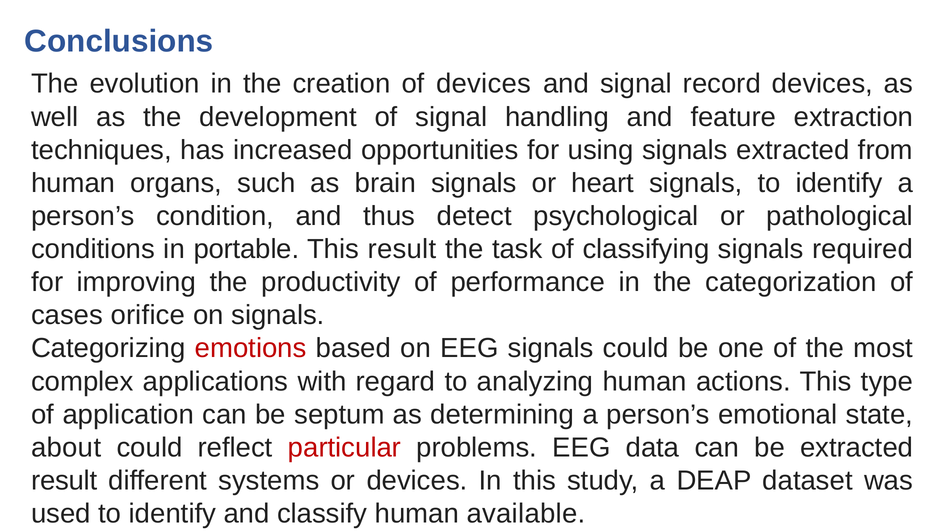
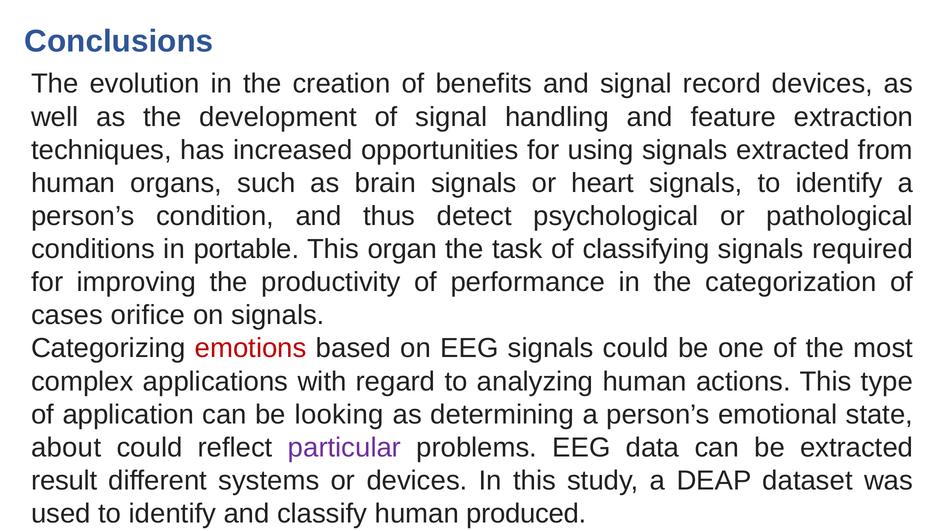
of devices: devices -> benefits (484, 84)
This result: result -> organ (402, 249)
septum: septum -> looking (339, 415)
particular colour: red -> purple (345, 448)
available: available -> produced (526, 514)
